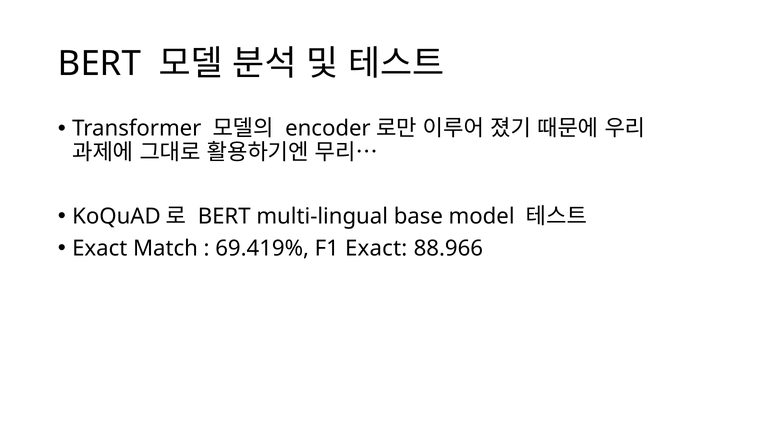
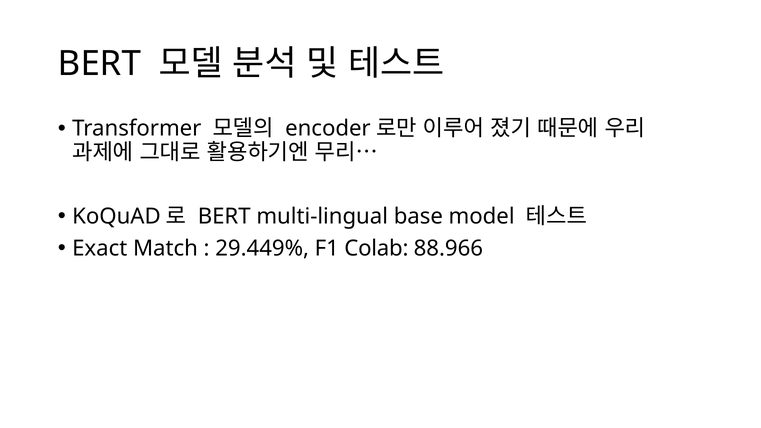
69.419%: 69.419% -> 29.449% (262, 248)
F1 Exact: Exact -> Colab (376, 248)
